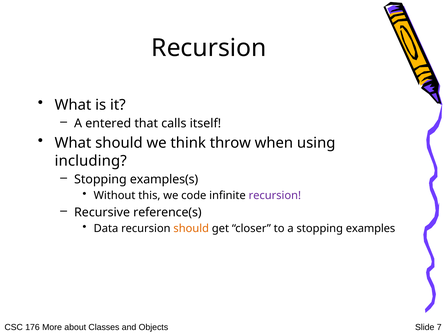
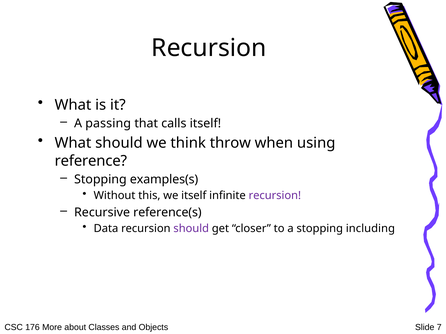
entered: entered -> passing (108, 124)
including: including -> reference (91, 161)
we code: code -> itself (194, 196)
should colour: orange -> purple (191, 229)
examples: examples -> including (370, 229)
